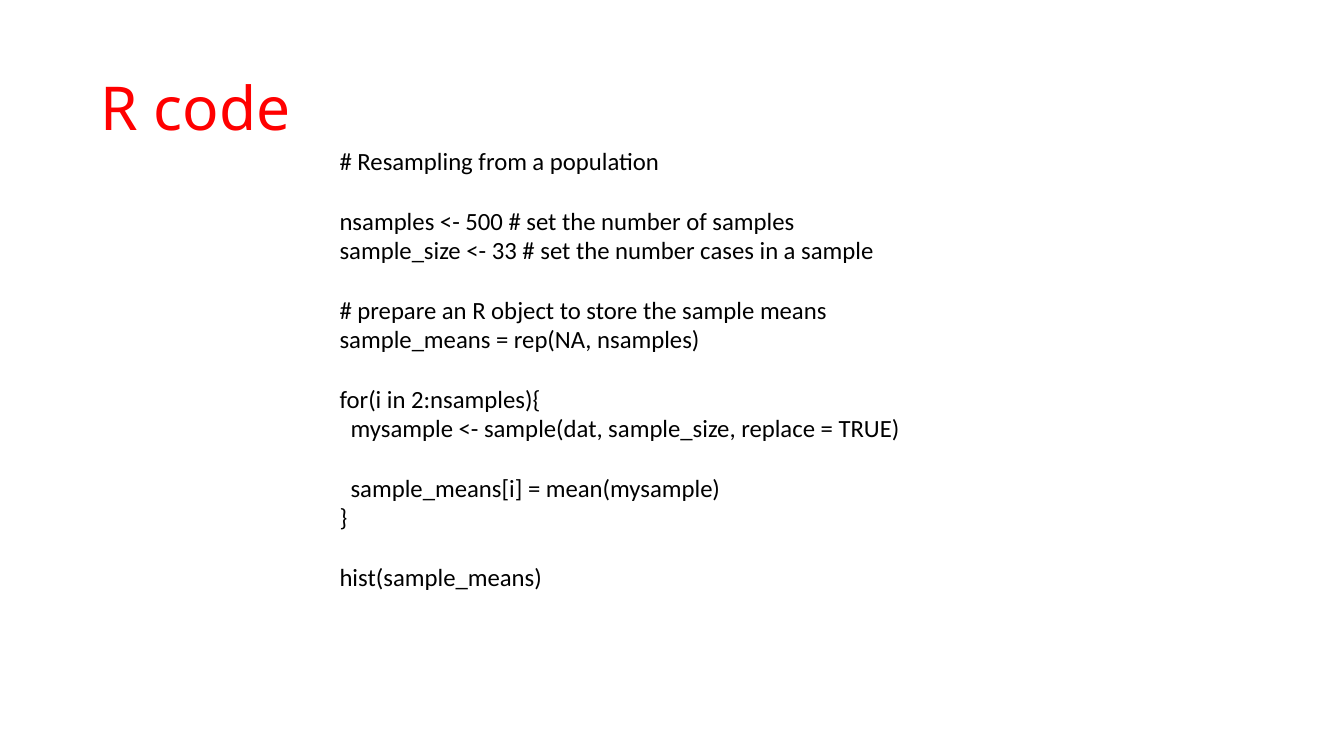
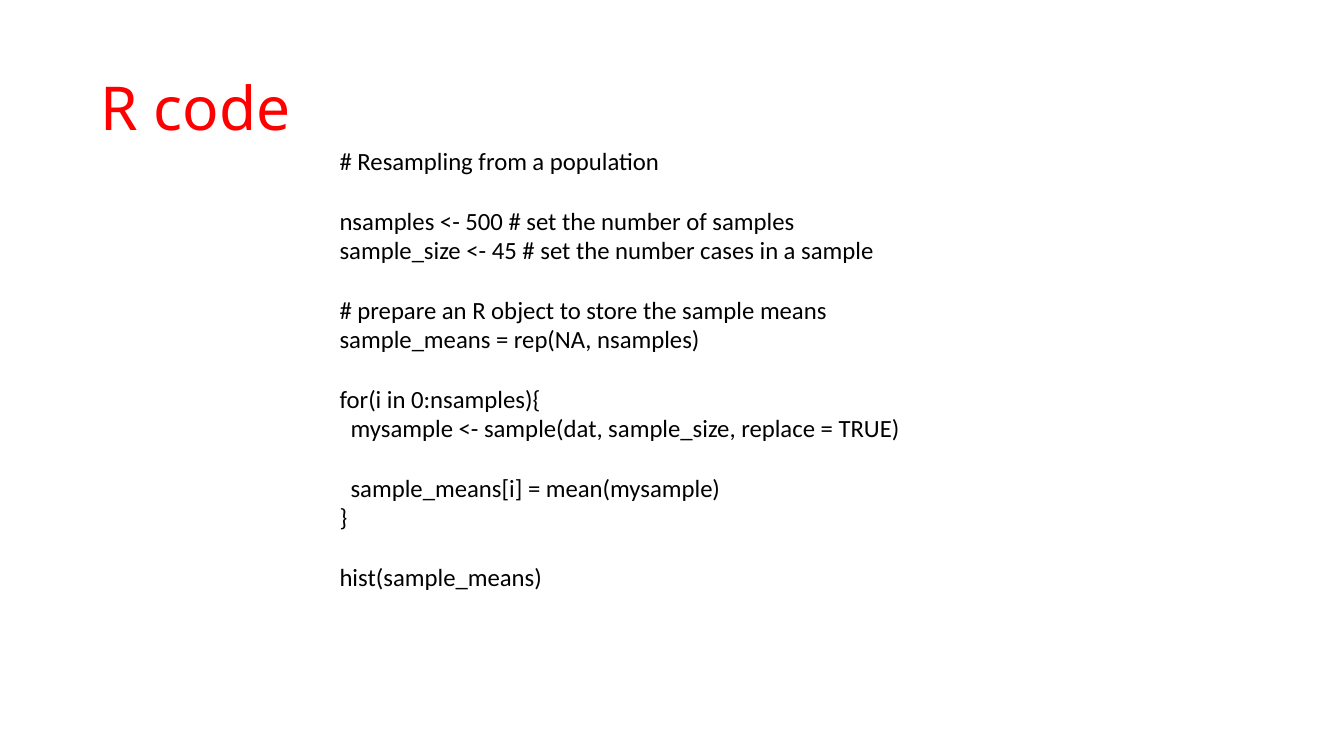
33: 33 -> 45 (504, 252)
2:nsamples){: 2:nsamples){ -> 0:nsamples){ (476, 400)
